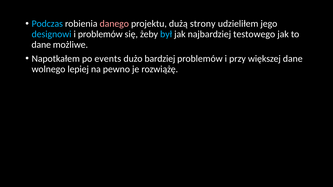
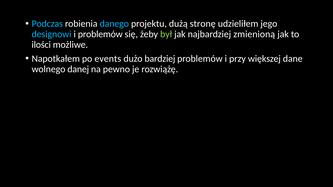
danego colour: pink -> light blue (114, 24)
strony: strony -> stronę (203, 24)
był colour: light blue -> light green (166, 34)
testowego: testowego -> zmienioną (254, 34)
dane: dane -> ilości (41, 45)
lepiej: lepiej -> danej (78, 69)
